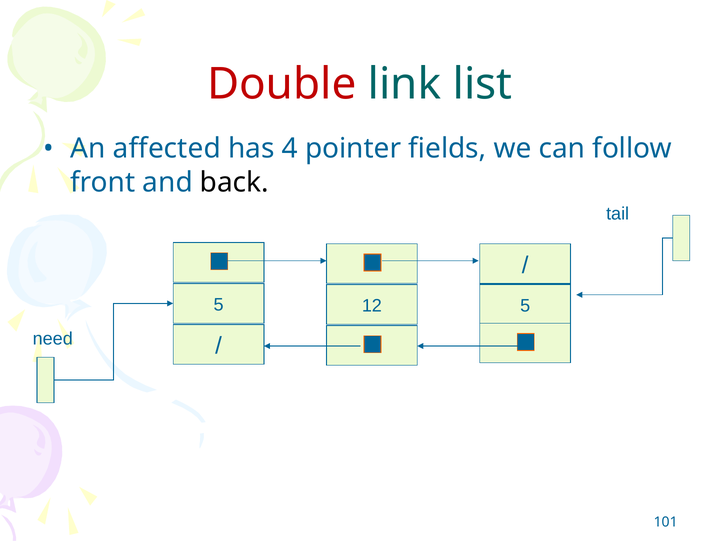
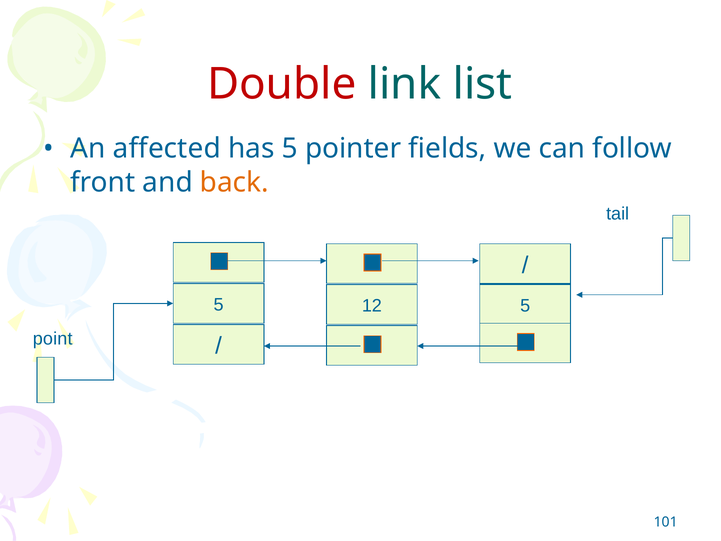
has 4: 4 -> 5 (290, 149)
back colour: black -> orange (234, 182)
need: need -> point (53, 339)
